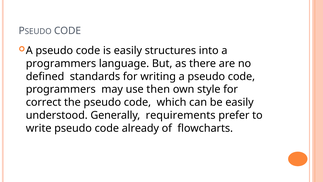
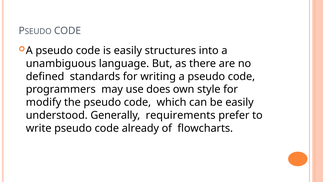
programmers: programmers -> unambiguous (61, 63)
then: then -> does (158, 89)
correct: correct -> modify (44, 102)
